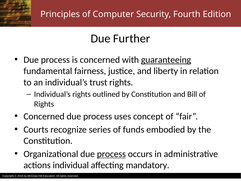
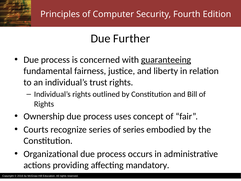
Concerned: Concerned -> Ownership (44, 116)
of funds: funds -> series (134, 129)
process underline: present -> none (111, 154)
individual: individual -> providing (71, 165)
